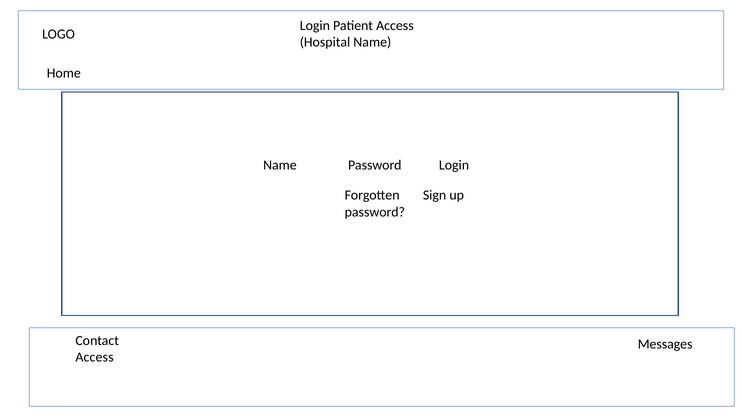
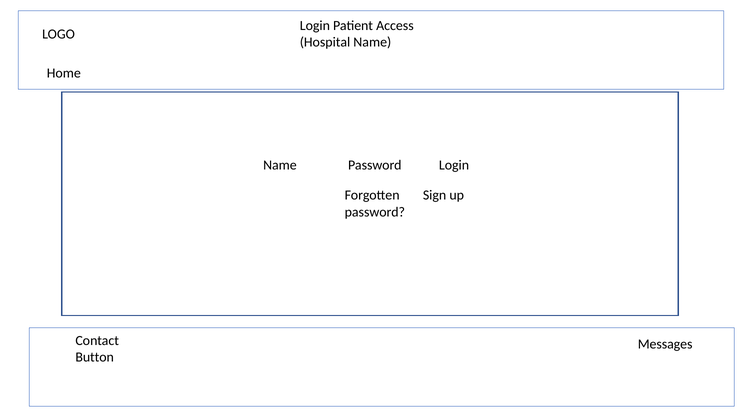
Access: Access -> Button (95, 358)
